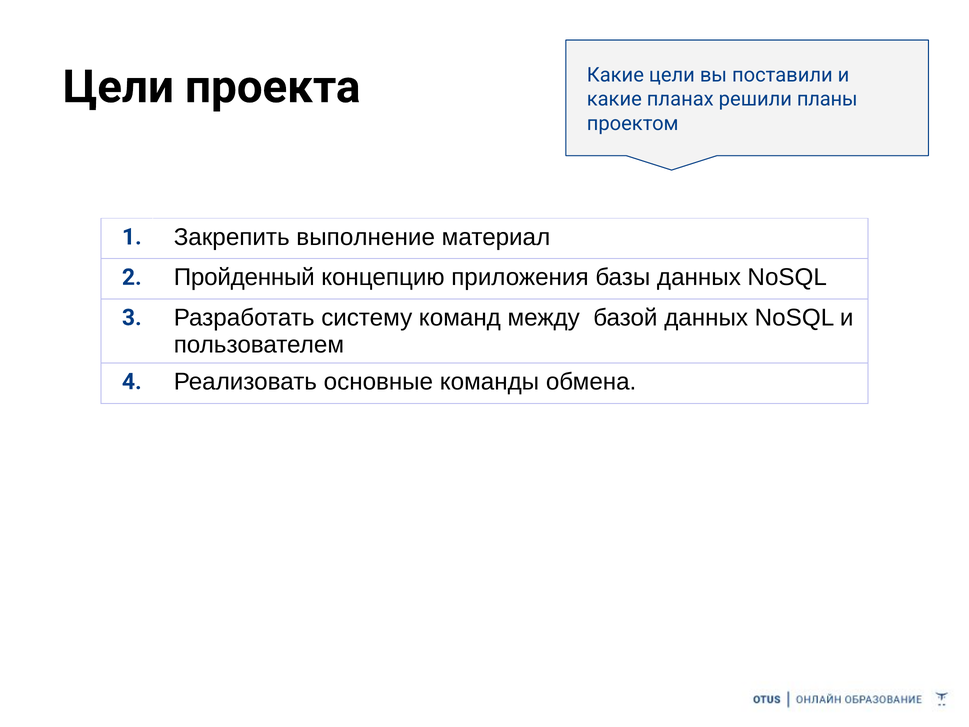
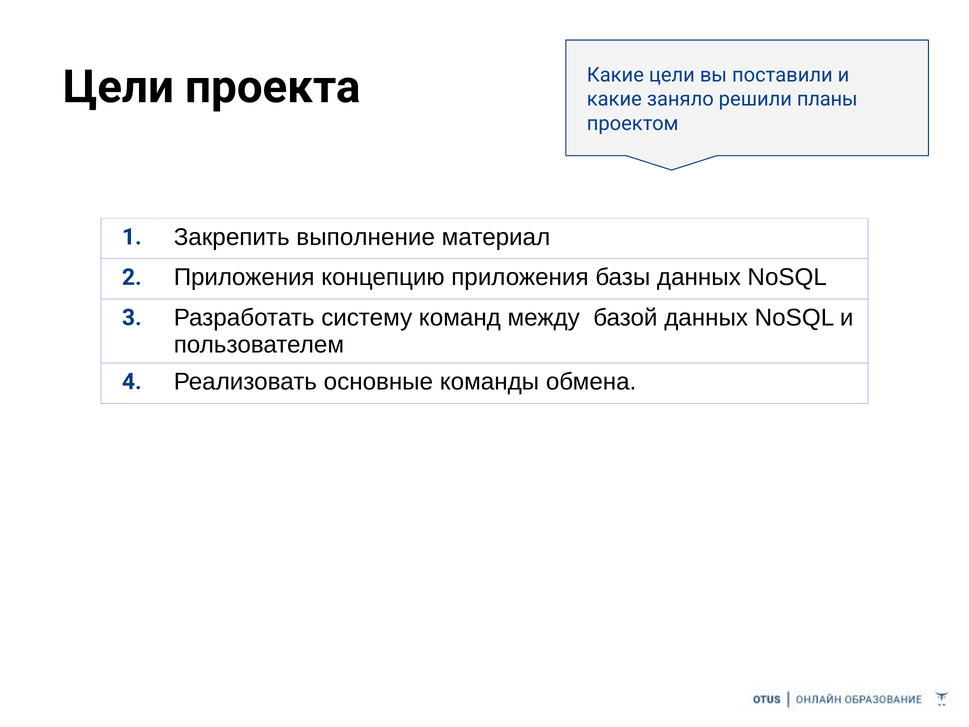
планах: планах -> заняло (680, 99)
2 Пройденный: Пройденный -> Приложения (244, 277)
